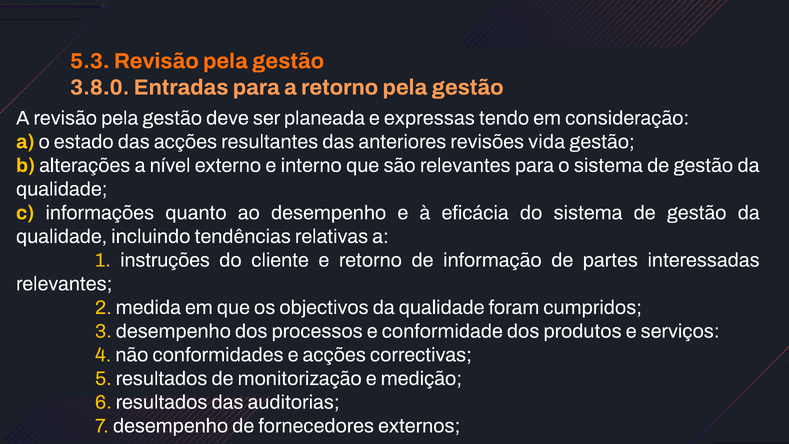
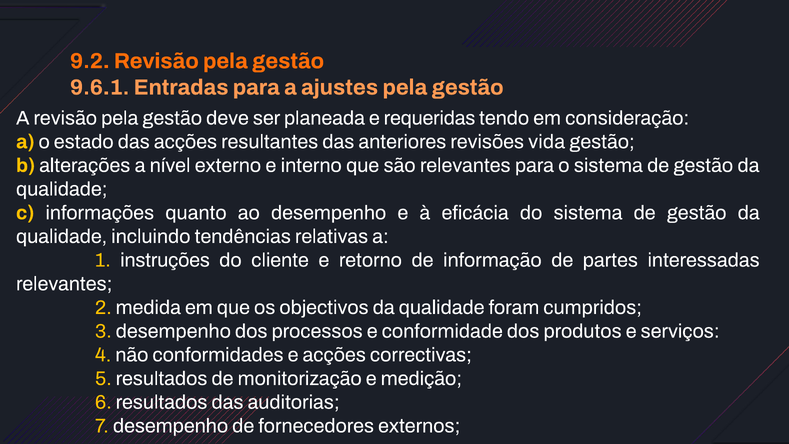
5.3: 5.3 -> 9.2 (90, 61)
3.8.0: 3.8.0 -> 9.6.1 (100, 87)
a retorno: retorno -> ajustes (340, 87)
expressas: expressas -> requeridas (430, 118)
